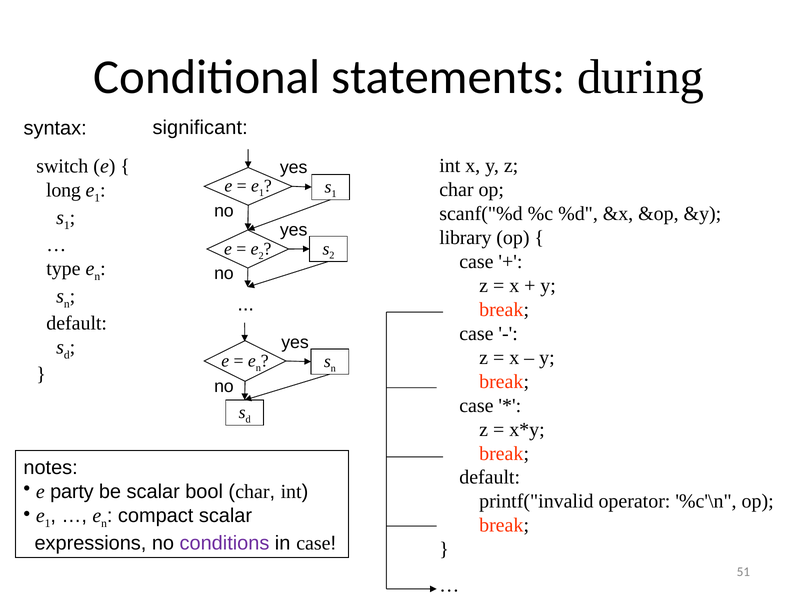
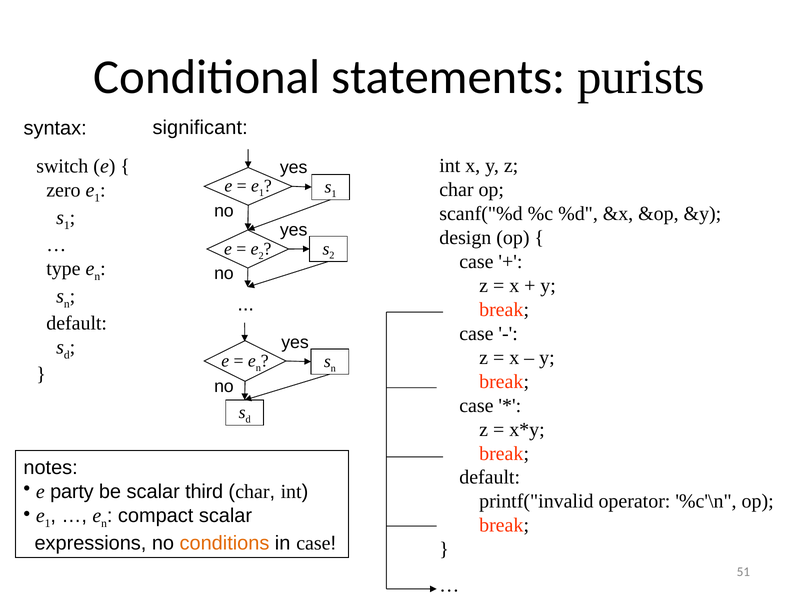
during: during -> purists (641, 77)
long: long -> zero (63, 190)
library: library -> design (465, 238)
bool: bool -> third (204, 491)
conditions colour: purple -> orange (224, 542)
